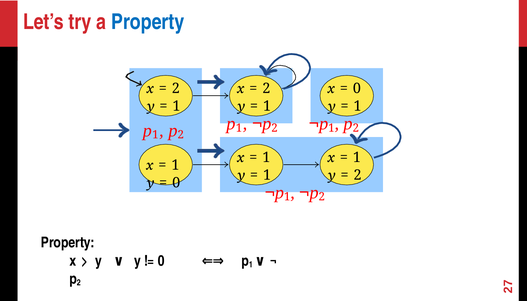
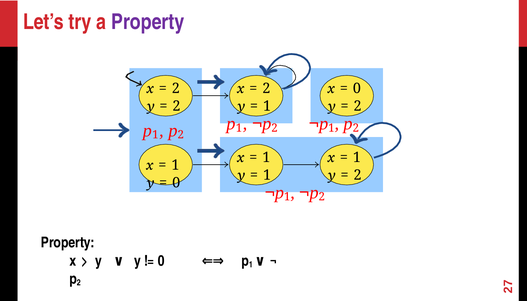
Property colour: blue -> purple (148, 22)
1: 1 -> 2 (176, 106)
1: 1 -> 2 (358, 106)
